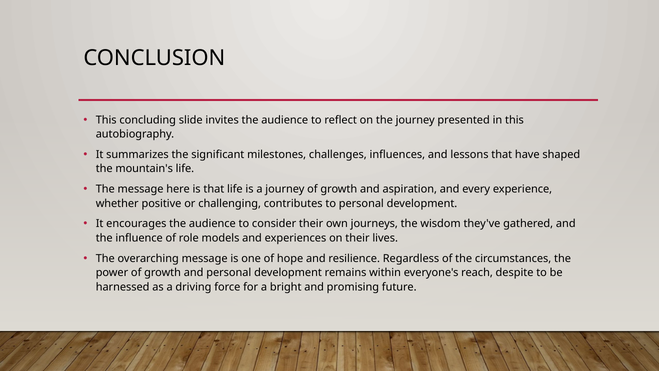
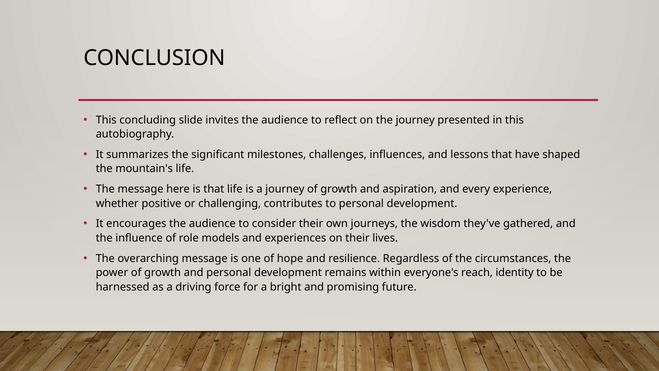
despite: despite -> identity (515, 273)
